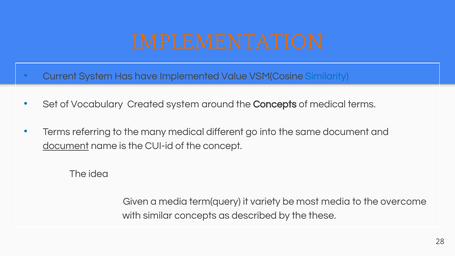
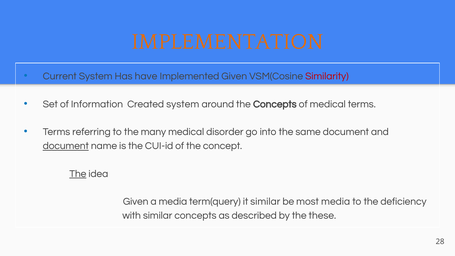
Implemented Value: Value -> Given (234, 76)
Similarity colour: blue -> red (327, 76)
Vocabulary: Vocabulary -> Information (97, 104)
different: different -> disorder (225, 132)
The underline: none -> present (78, 174)
it variety: variety -> similar (265, 202)
overcome: overcome -> deficiency (404, 202)
